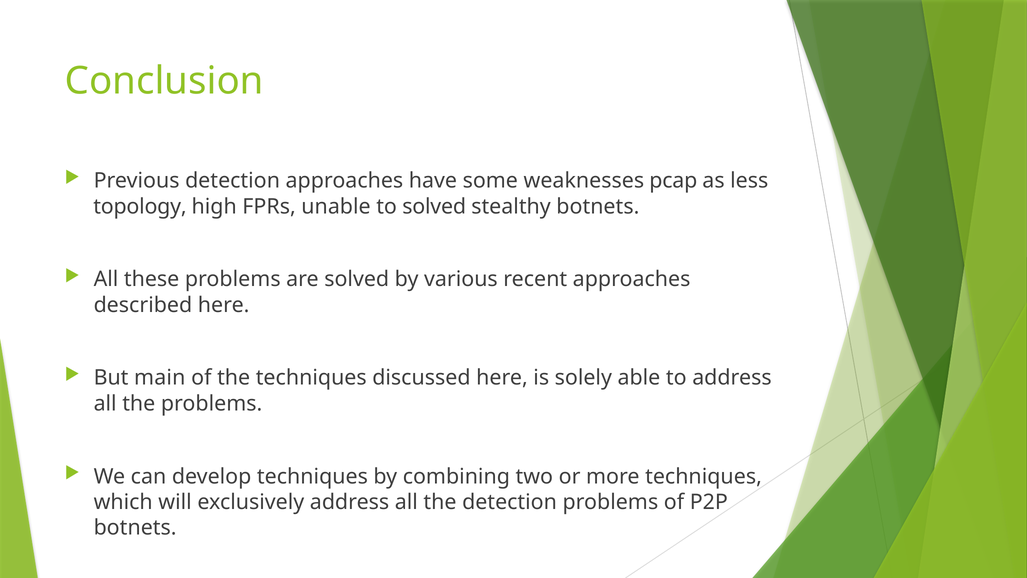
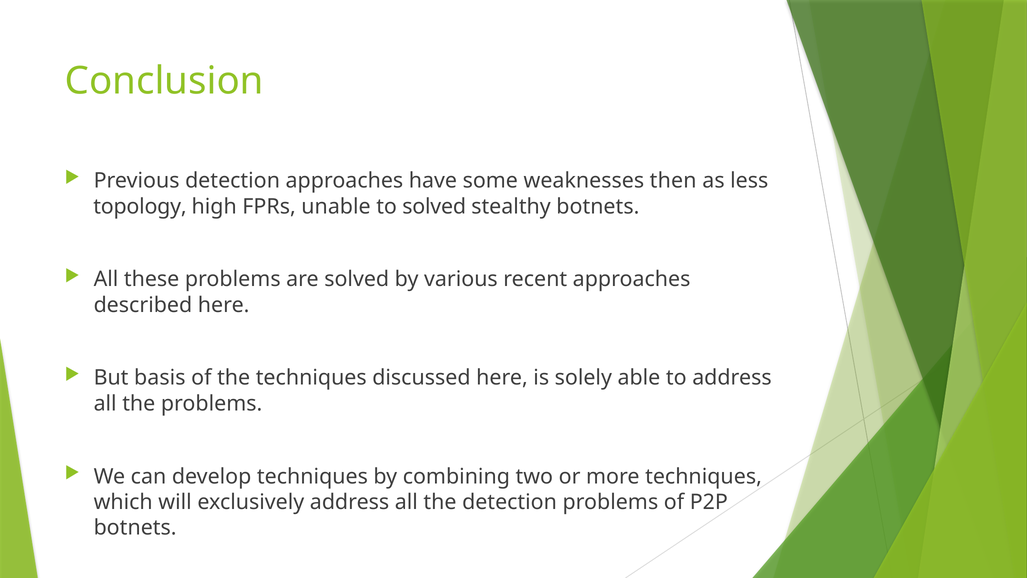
pcap: pcap -> then (673, 181)
main: main -> basis (160, 378)
